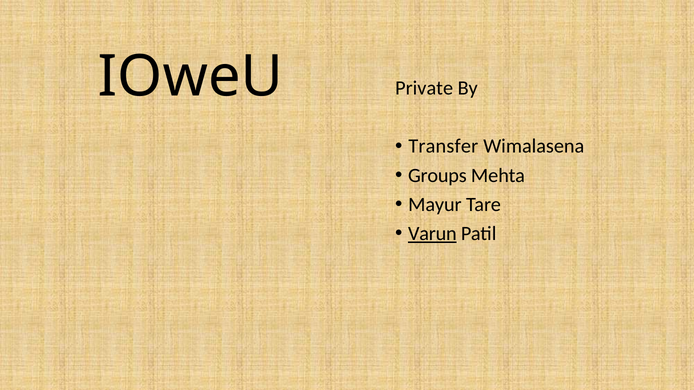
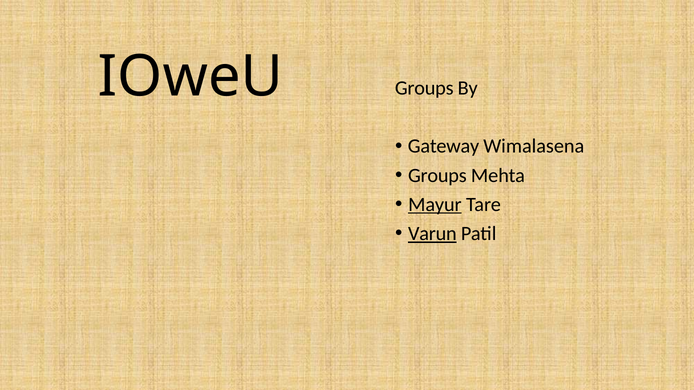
IOweU Private: Private -> Groups (424, 88)
Transfer: Transfer -> Gateway (444, 146)
Mayur underline: none -> present (435, 205)
